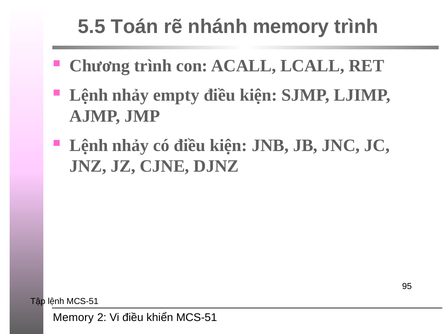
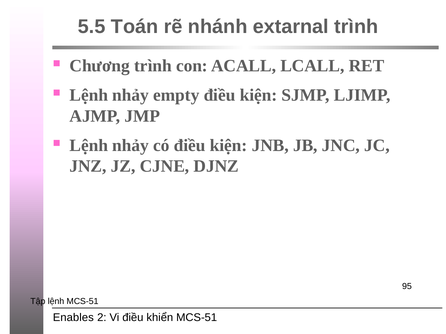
nhánh memory: memory -> extarnal (291, 27)
Memory: Memory -> Enables (73, 318)
